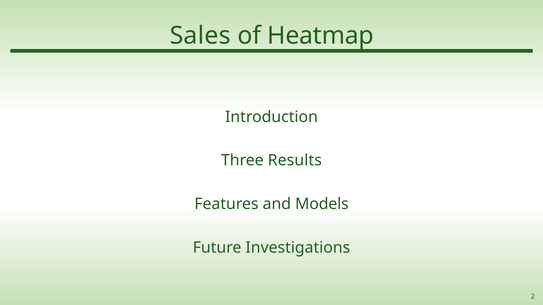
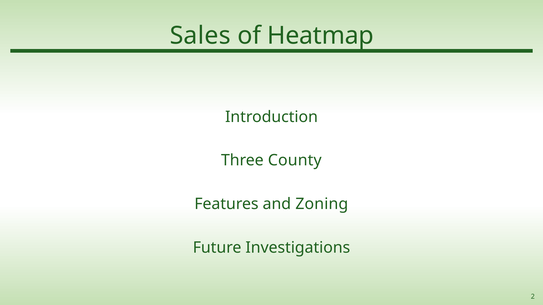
Results: Results -> County (295, 161)
Models: Models -> Zoning (322, 204)
